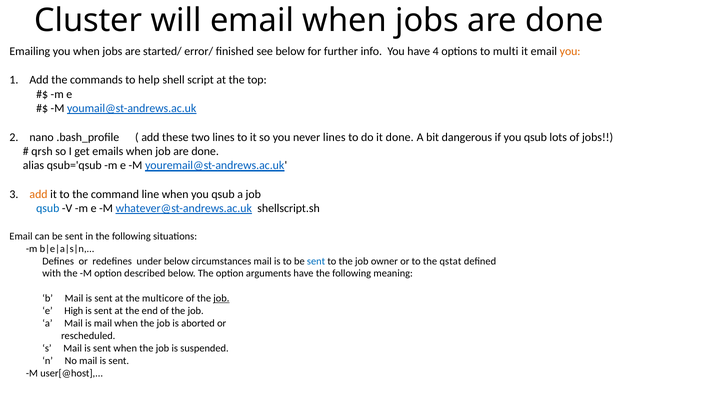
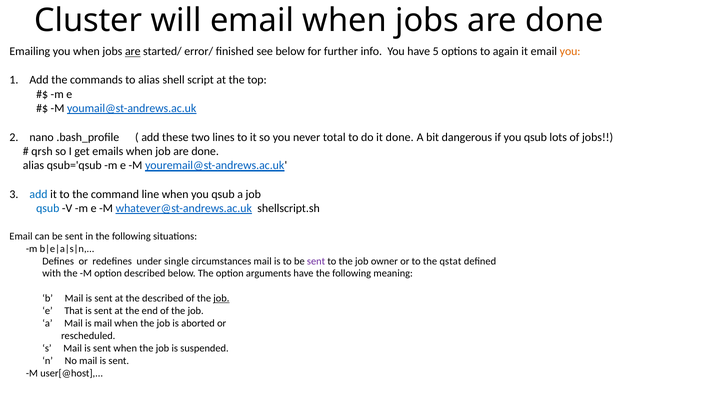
are underline: none -> present (133, 52)
4: 4 -> 5 (436, 52)
multi: multi -> again (506, 52)
to help: help -> alias (149, 80)
never lines: lines -> total (334, 137)
add colour: orange -> blue (39, 194)
under below: below -> single (177, 261)
sent colour: blue -> purple (316, 261)
the multicore: multicore -> described (163, 298)
High: High -> That (74, 311)
